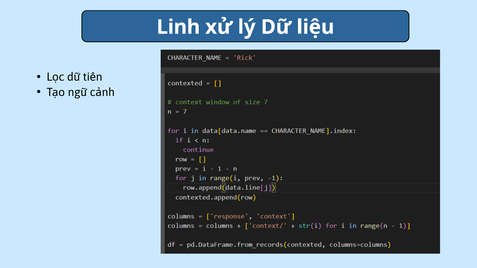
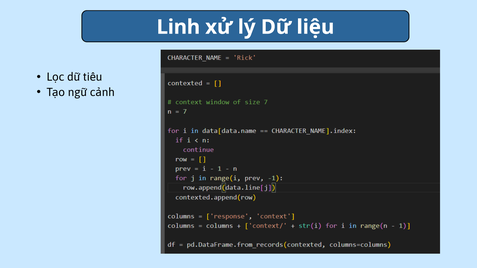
tiên: tiên -> tiêu (93, 77)
